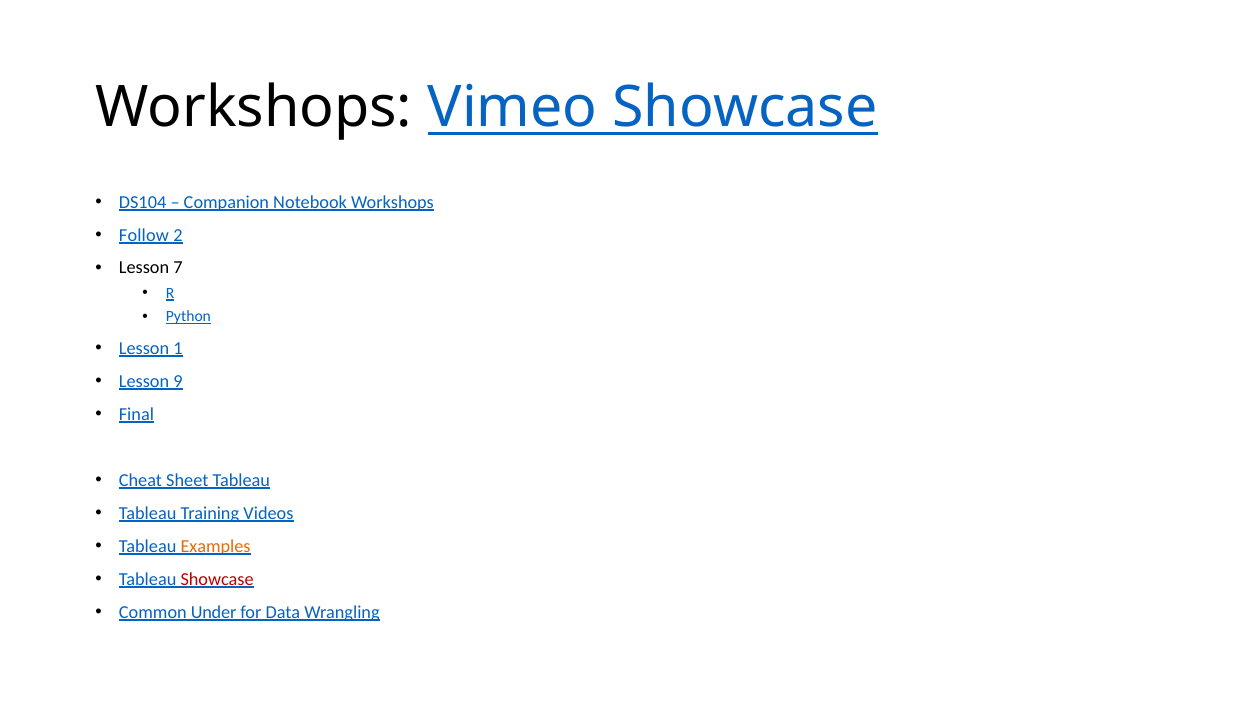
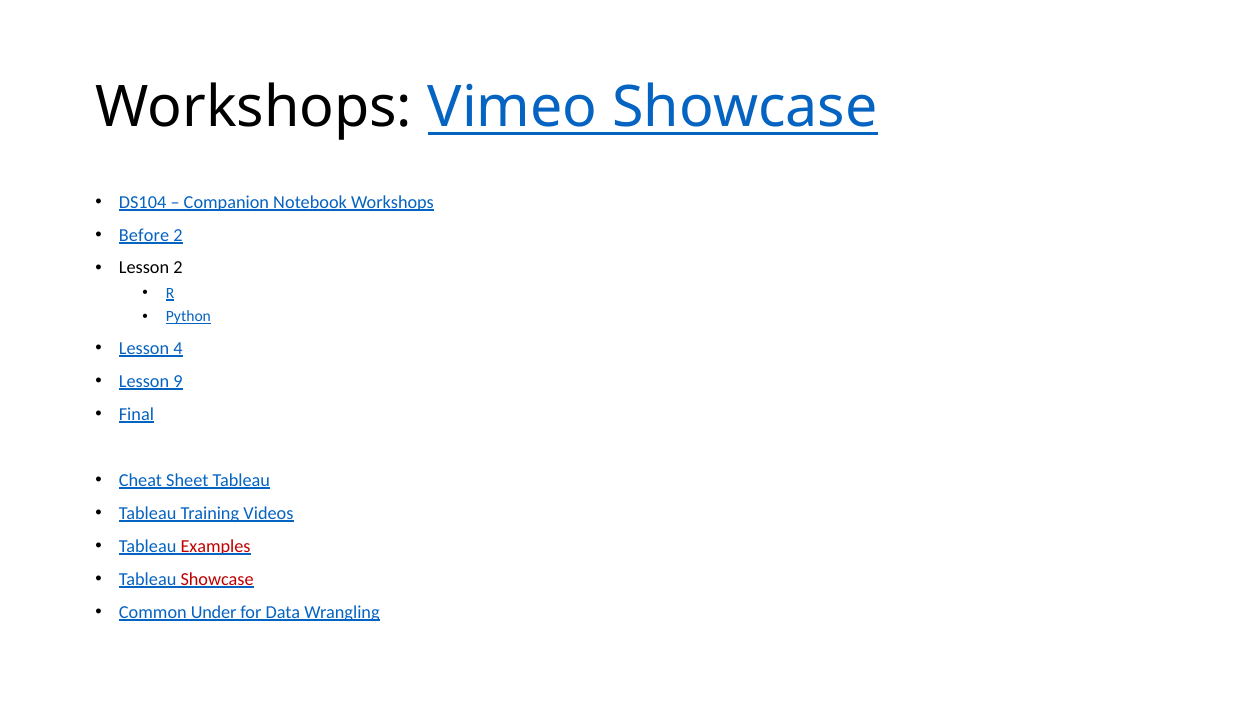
Follow: Follow -> Before (144, 235)
Lesson 7: 7 -> 2 (178, 268)
1: 1 -> 4 (178, 348)
Examples colour: orange -> red (216, 546)
